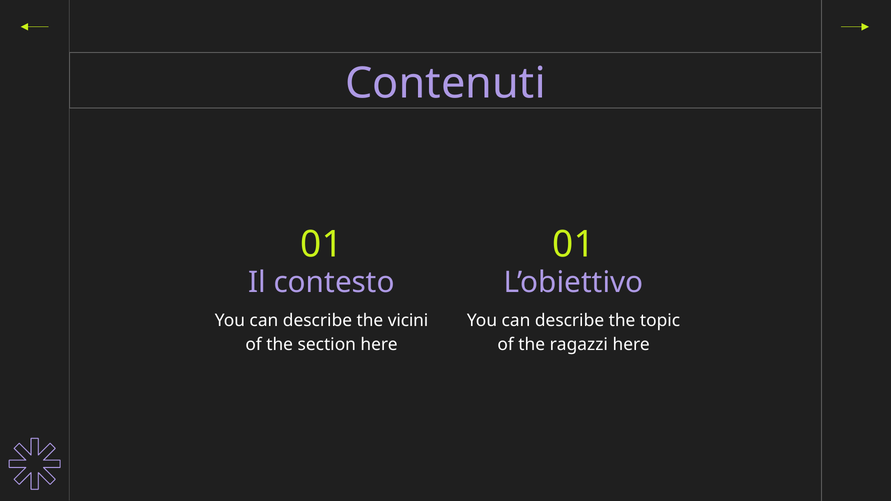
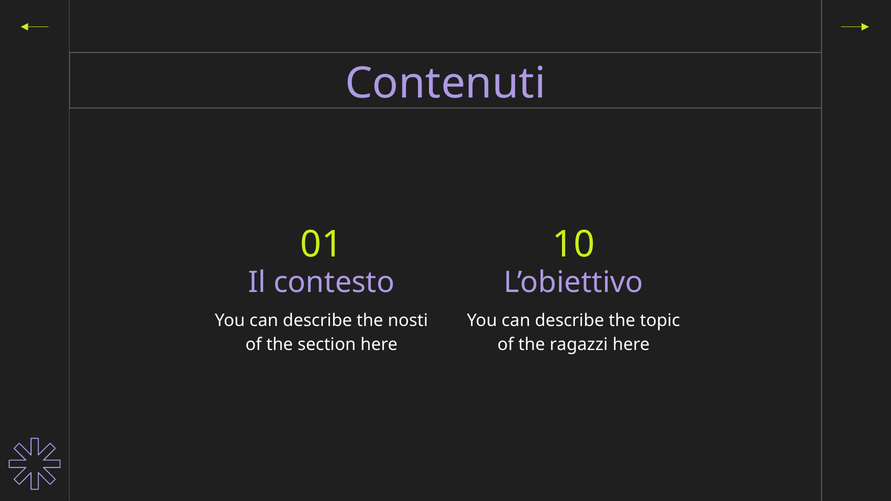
01 01: 01 -> 10 (574, 245)
vicini: vicini -> nosti (408, 321)
